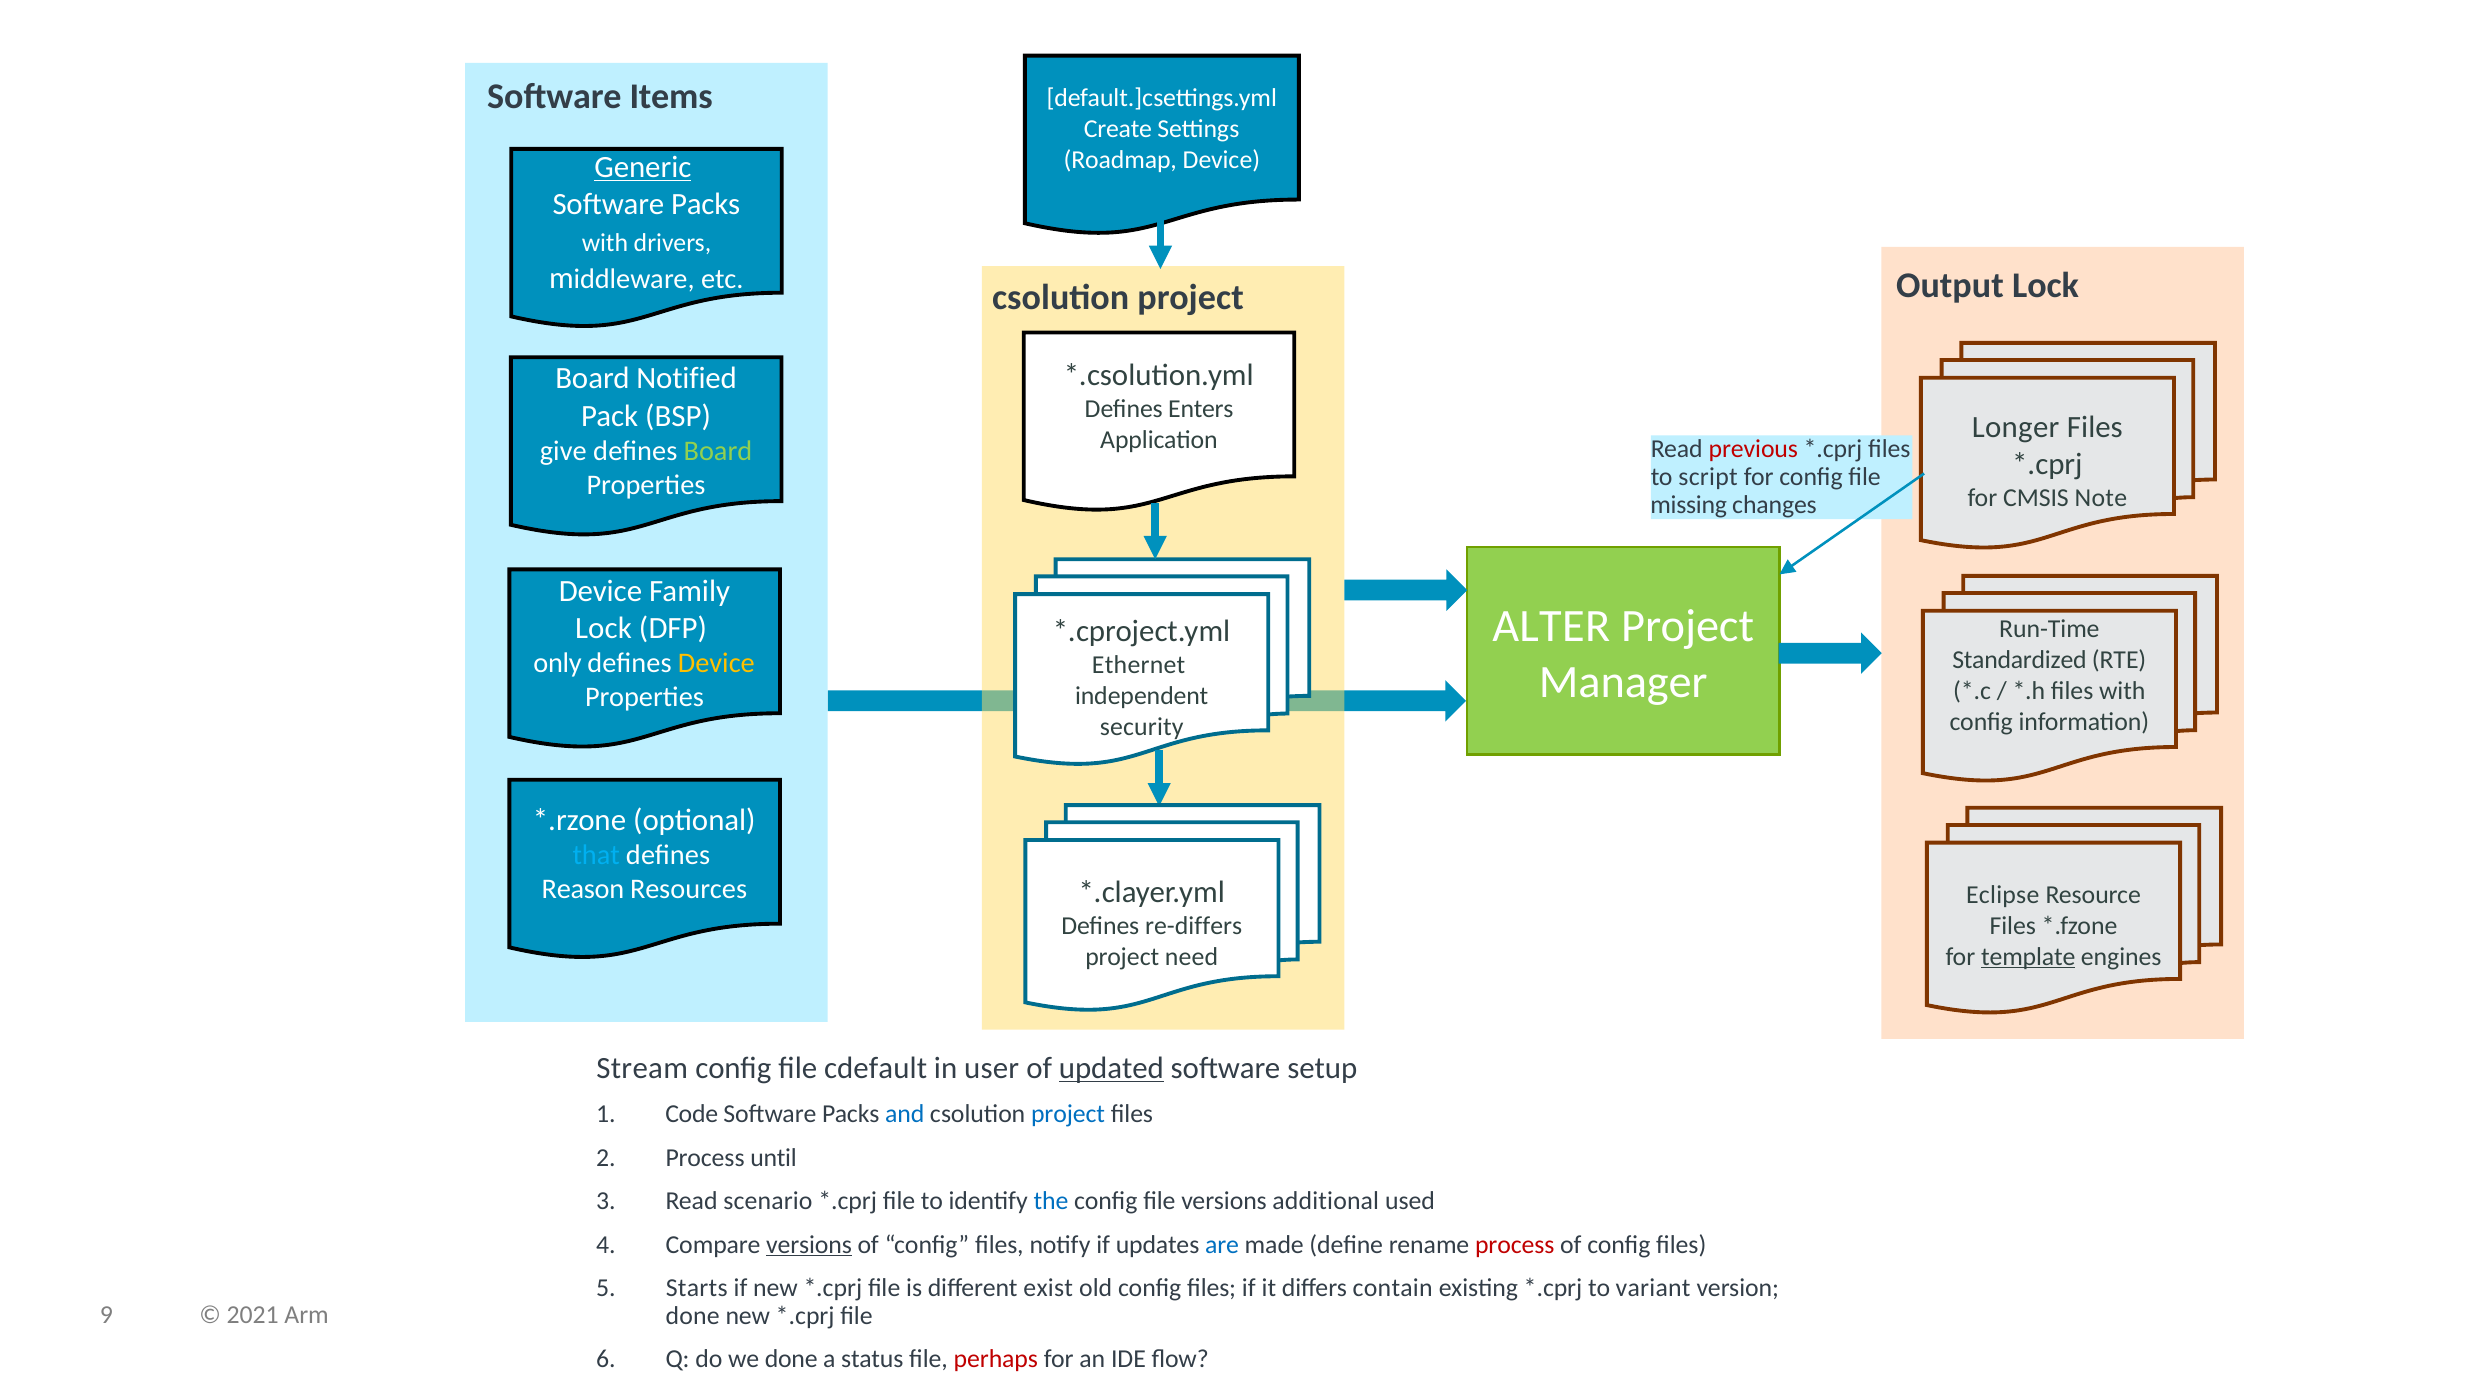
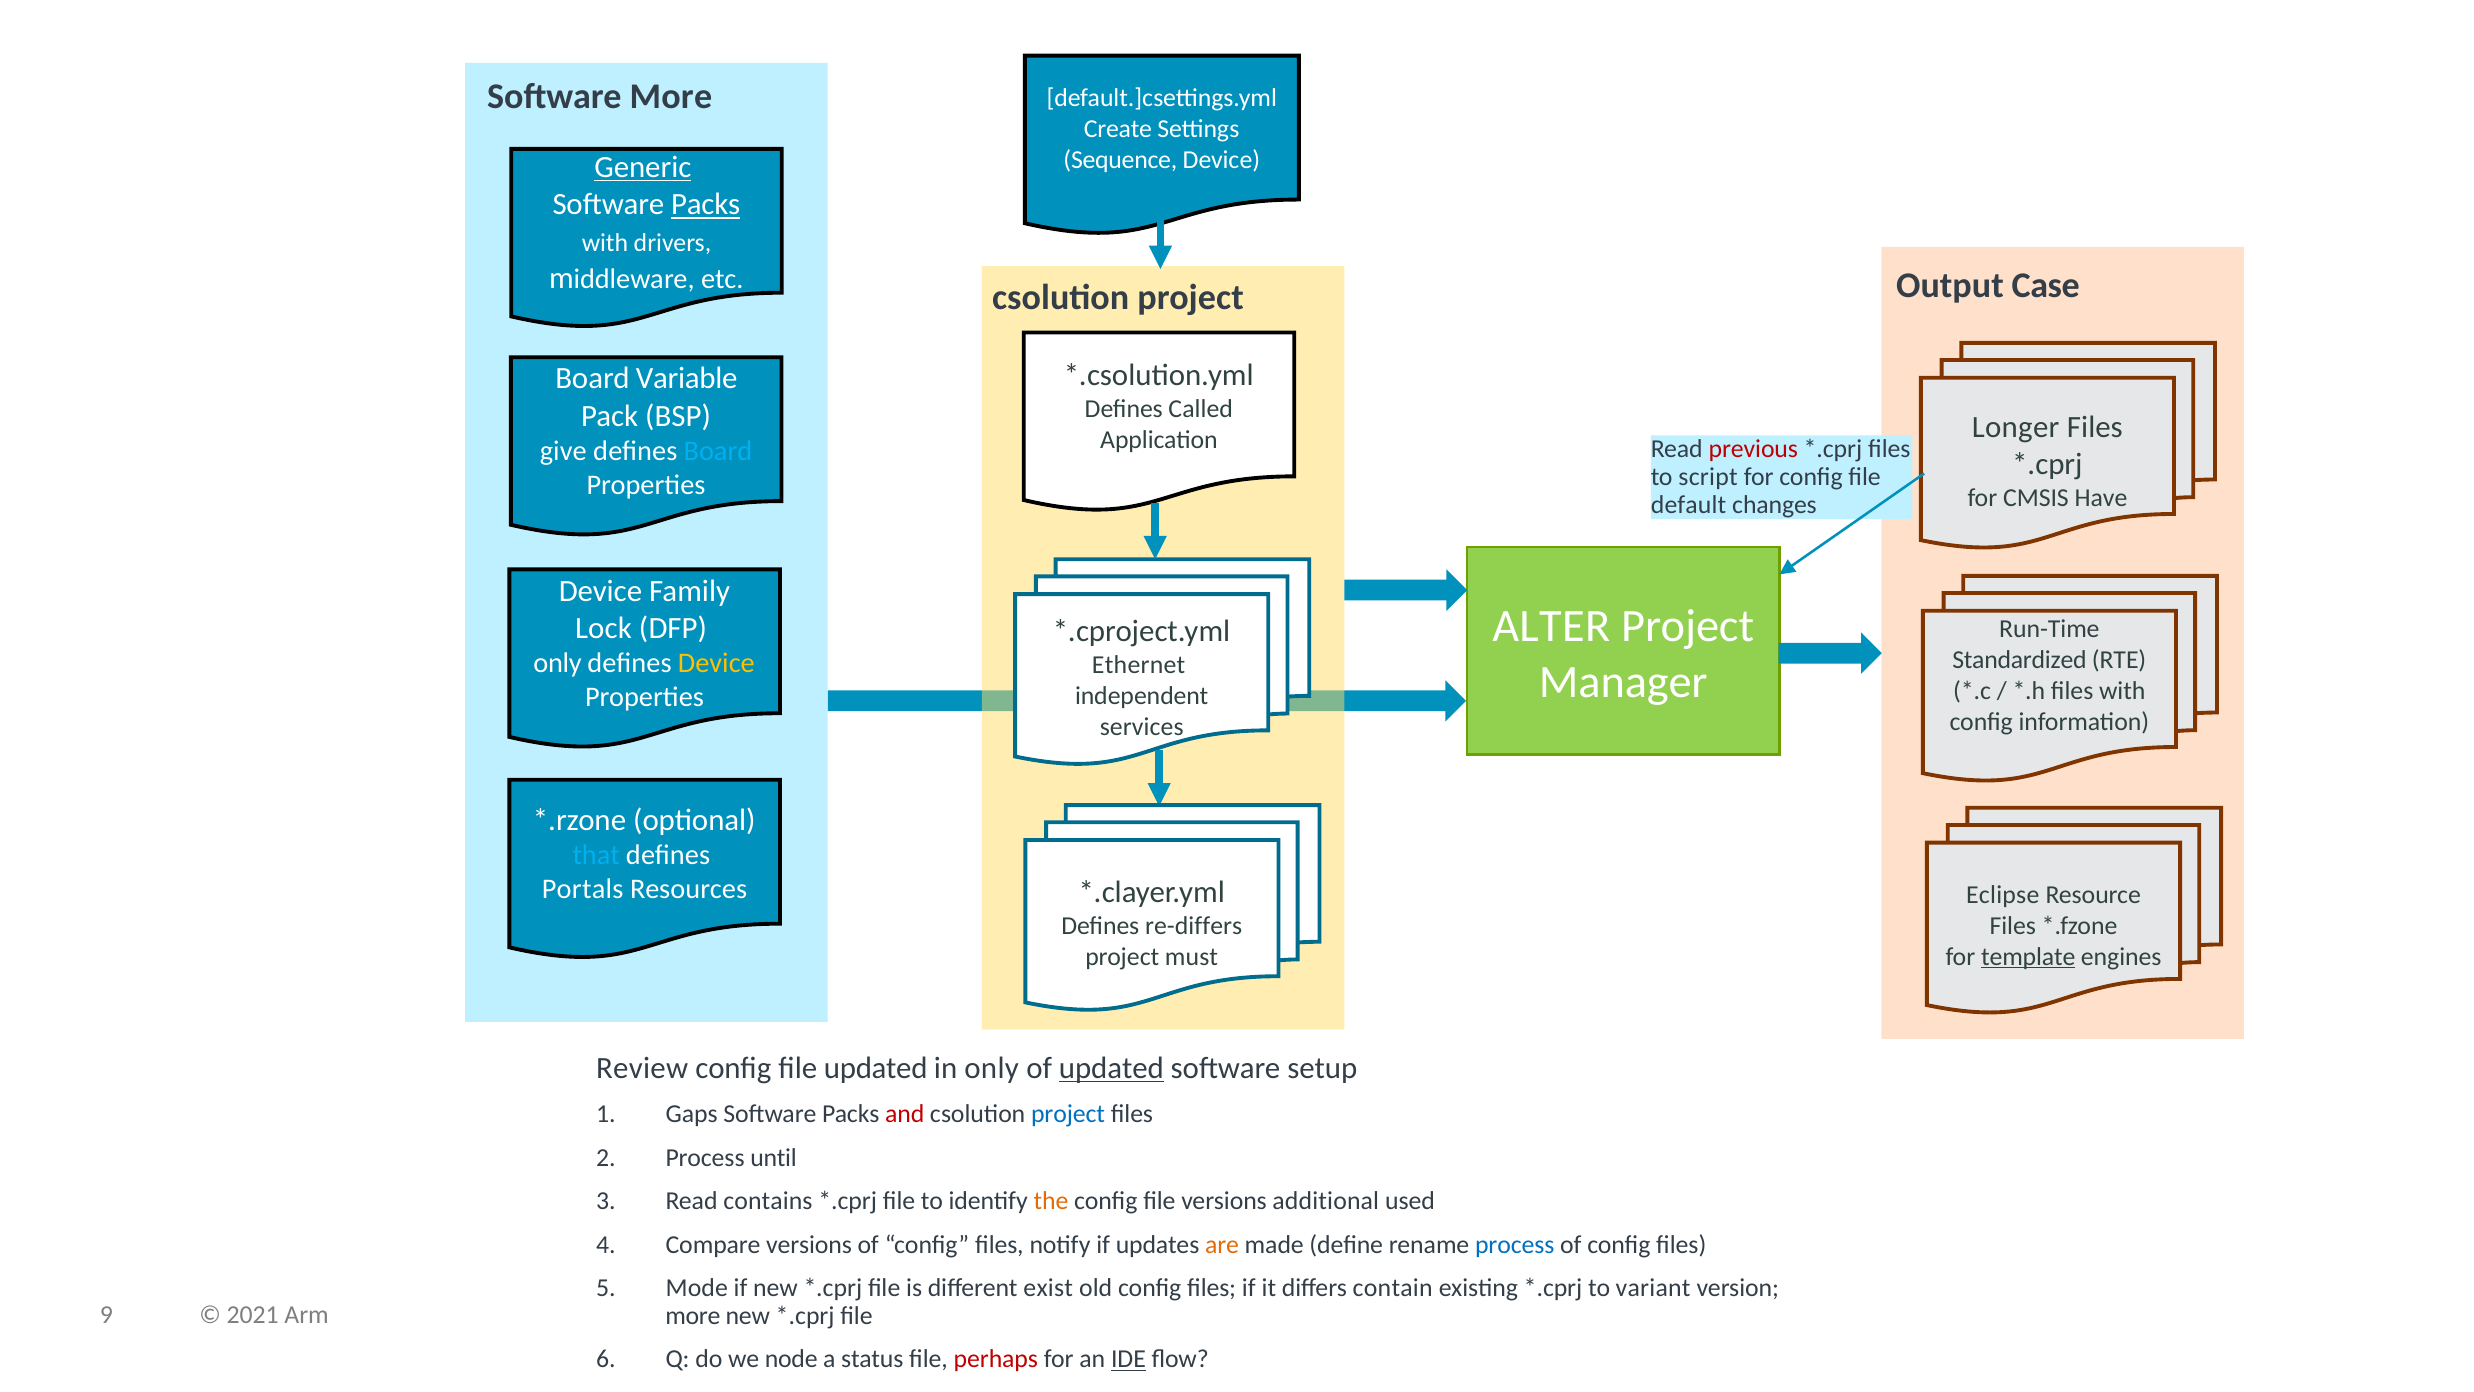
Software Items: Items -> More (671, 96)
Roadmap: Roadmap -> Sequence (1120, 160)
Packs underline: none -> present (706, 204)
Output Lock: Lock -> Case (2046, 285)
Notified: Notified -> Variable (687, 379)
Enters: Enters -> Called (1201, 409)
Board colour: light green -> light blue (718, 451)
Note: Note -> Have (2101, 498)
missing: missing -> default (1689, 505)
security: security -> services (1142, 726)
Reason: Reason -> Portals (583, 889)
need: need -> must (1191, 957)
Stream: Stream -> Review (642, 1068)
file cdefault: cdefault -> updated (876, 1068)
in user: user -> only (992, 1068)
Code: Code -> Gaps (692, 1114)
and colour: blue -> red (905, 1114)
scenario: scenario -> contains (768, 1201)
the colour: blue -> orange (1051, 1201)
versions underline: present -> none (809, 1244)
are colour: blue -> orange (1222, 1244)
process colour: red -> blue (1515, 1244)
Starts: Starts -> Mode (697, 1288)
done: done -> more (693, 1315)
we done: done -> node (791, 1359)
IDE underline: none -> present (1128, 1359)
